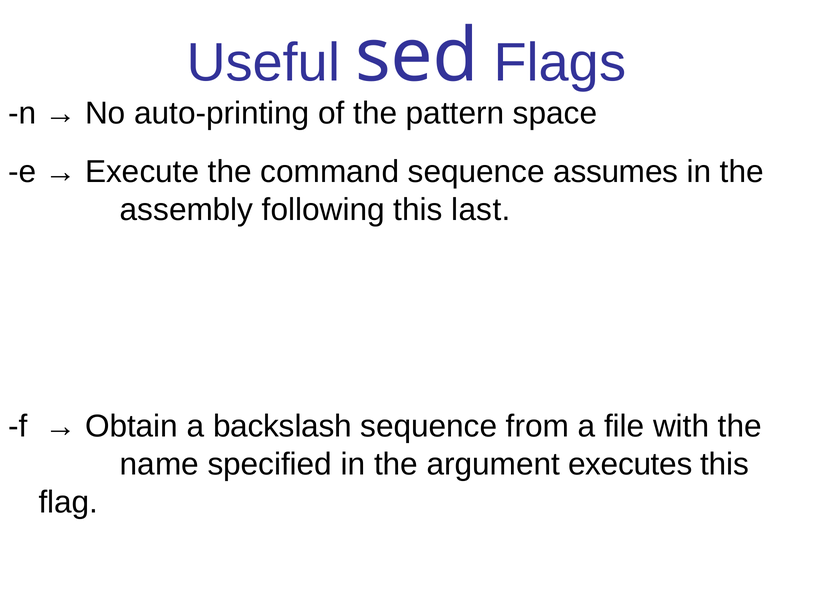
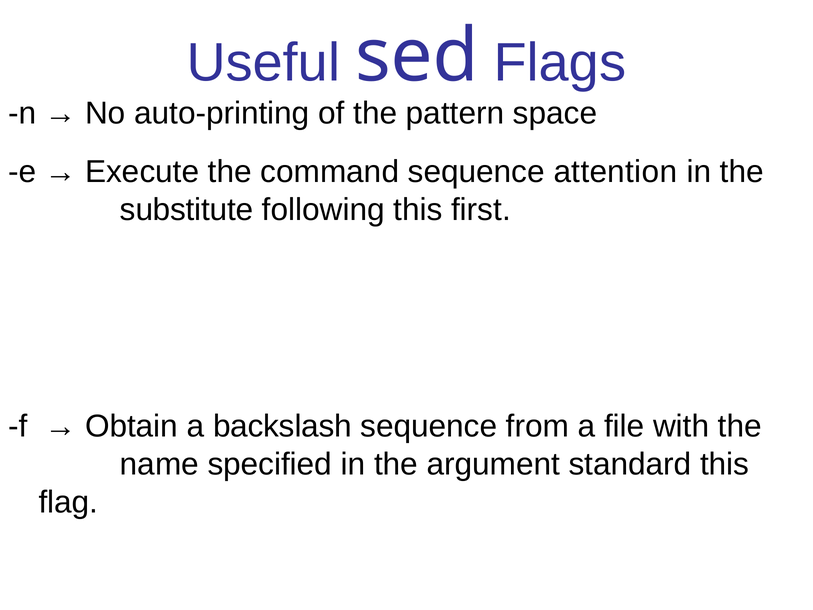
assumes: assumes -> attention (615, 172)
assembly: assembly -> substitute (187, 210)
last: last -> first (481, 210)
executes: executes -> standard (630, 464)
